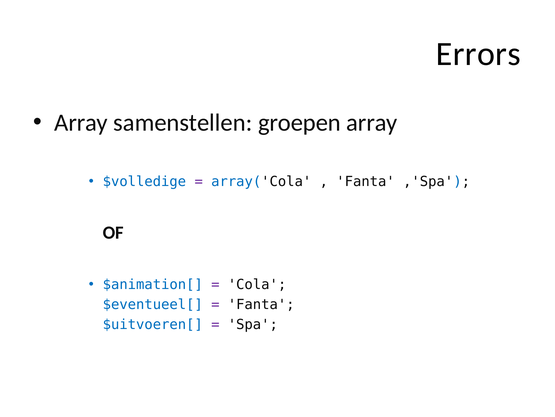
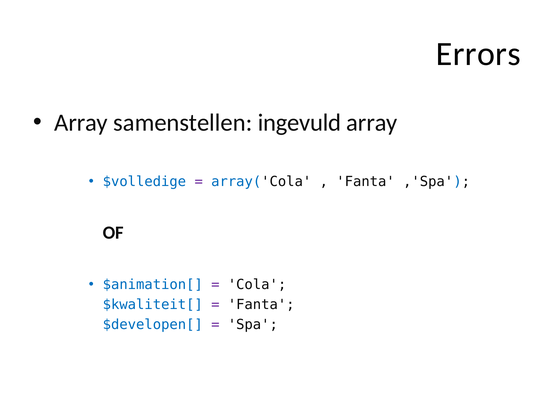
groepen: groepen -> ingevuld (299, 122)
$eventueel[: $eventueel[ -> $kwaliteit[ (153, 304)
$uitvoeren[: $uitvoeren[ -> $developen[ (153, 324)
